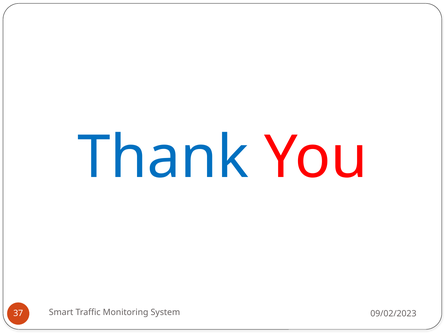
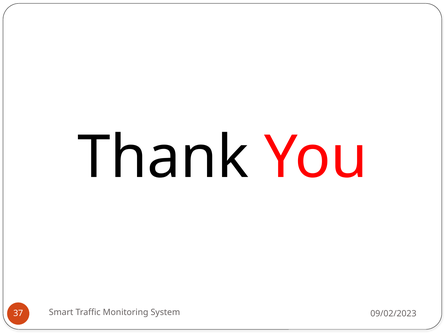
Thank colour: blue -> black (163, 158)
